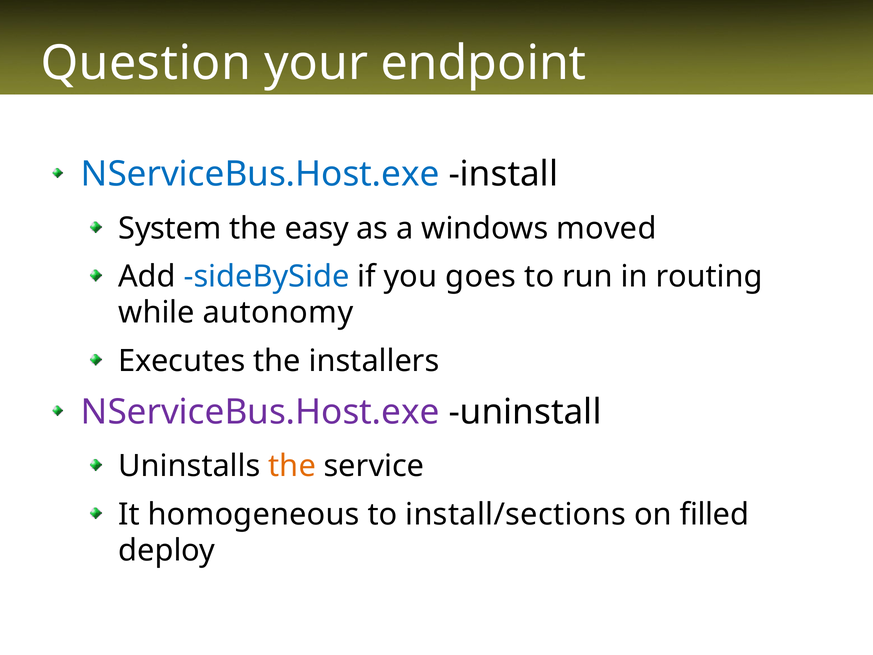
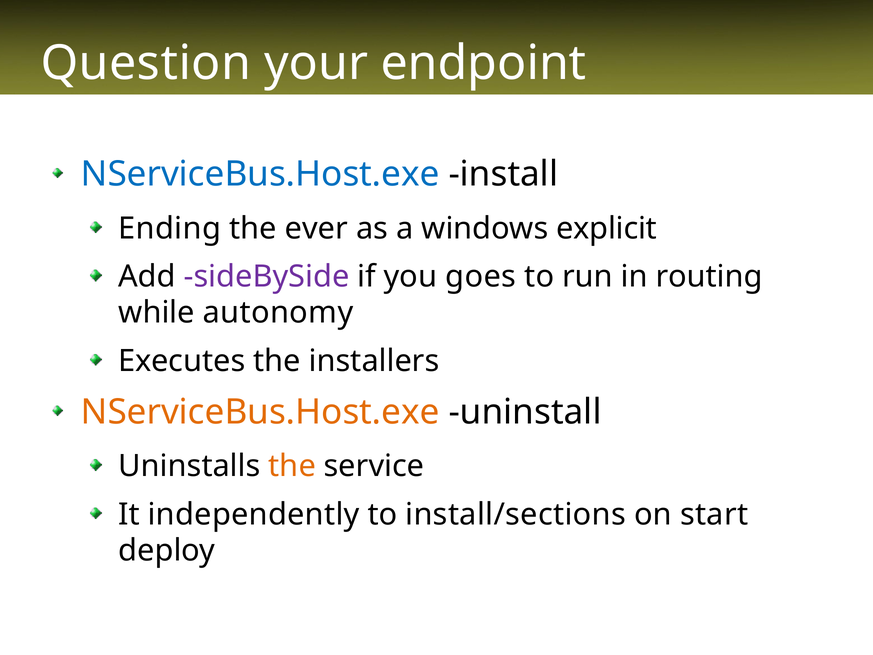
System: System -> Ending (170, 228)
easy: easy -> ever (316, 228)
moved: moved -> explicit (607, 228)
sideBySide colour: blue -> purple (267, 277)
NServiceBus.Host.exe colour: purple -> orange (260, 412)
homogeneous: homogeneous -> independently (254, 514)
filled: filled -> start (714, 514)
